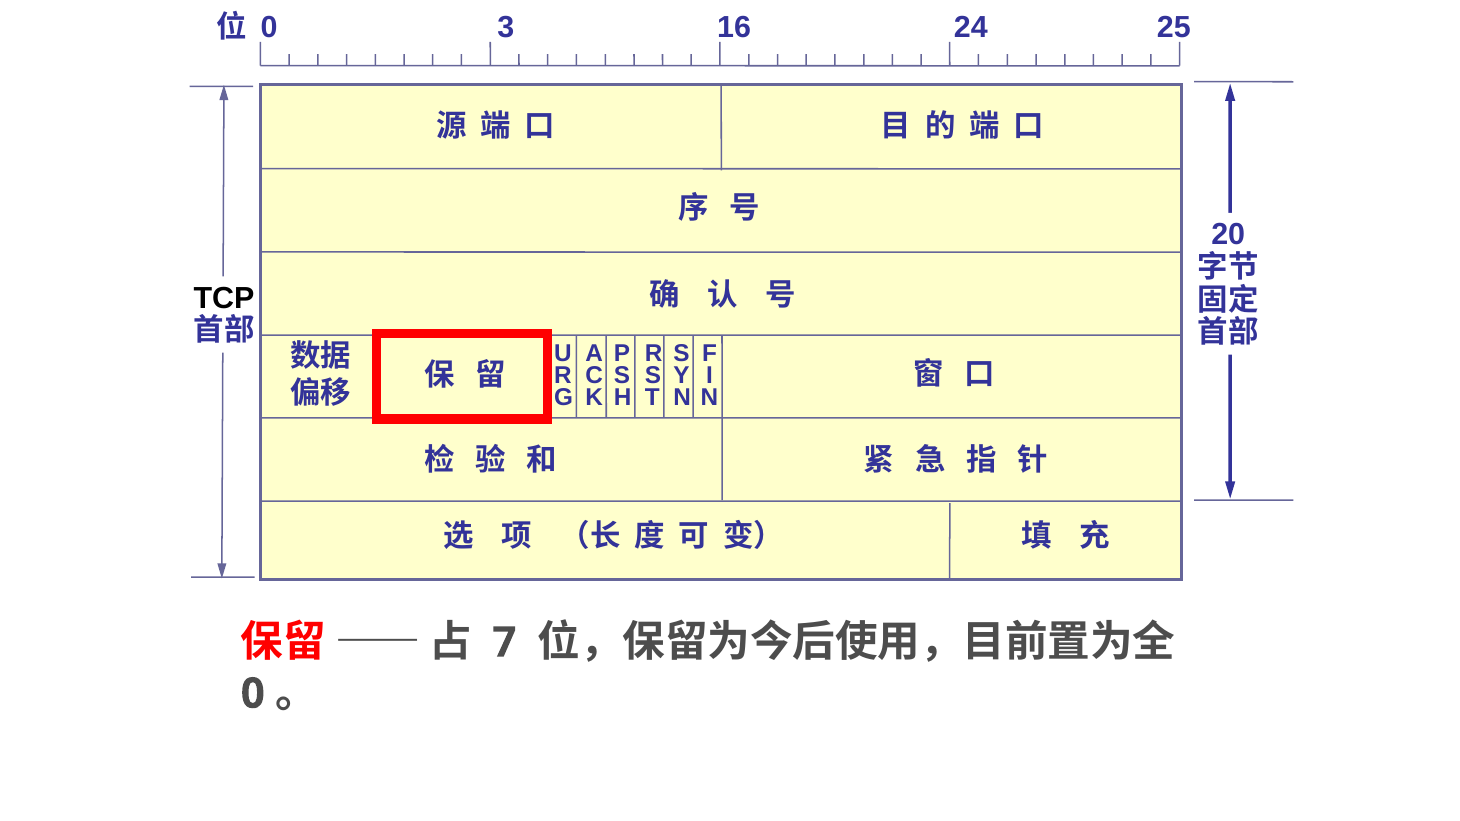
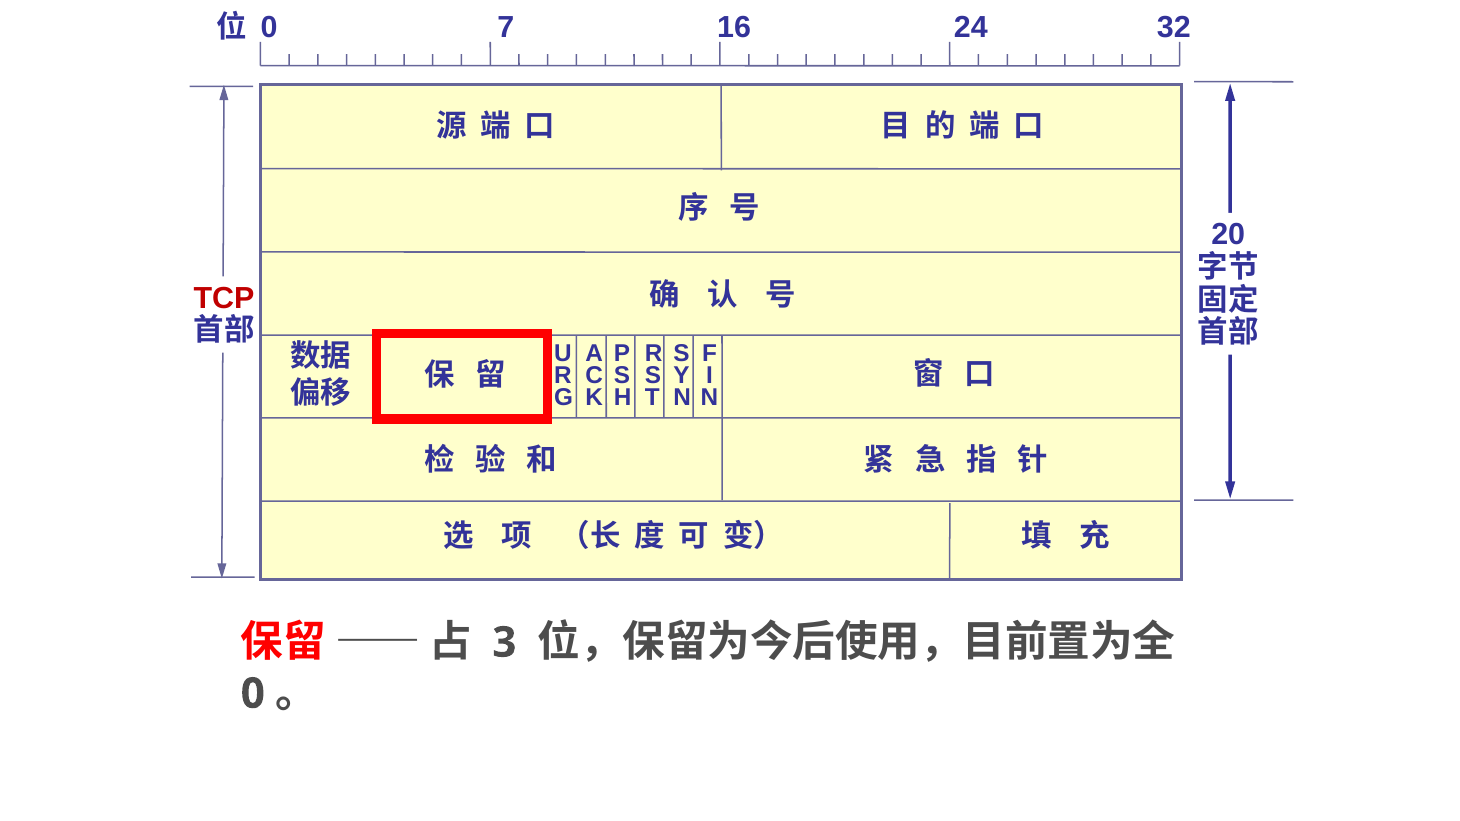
3: 3 -> 7 (506, 27)
25: 25 -> 32 (1174, 27)
TCP colour: black -> red (224, 298)
7: 7 -> 3 (504, 643)
